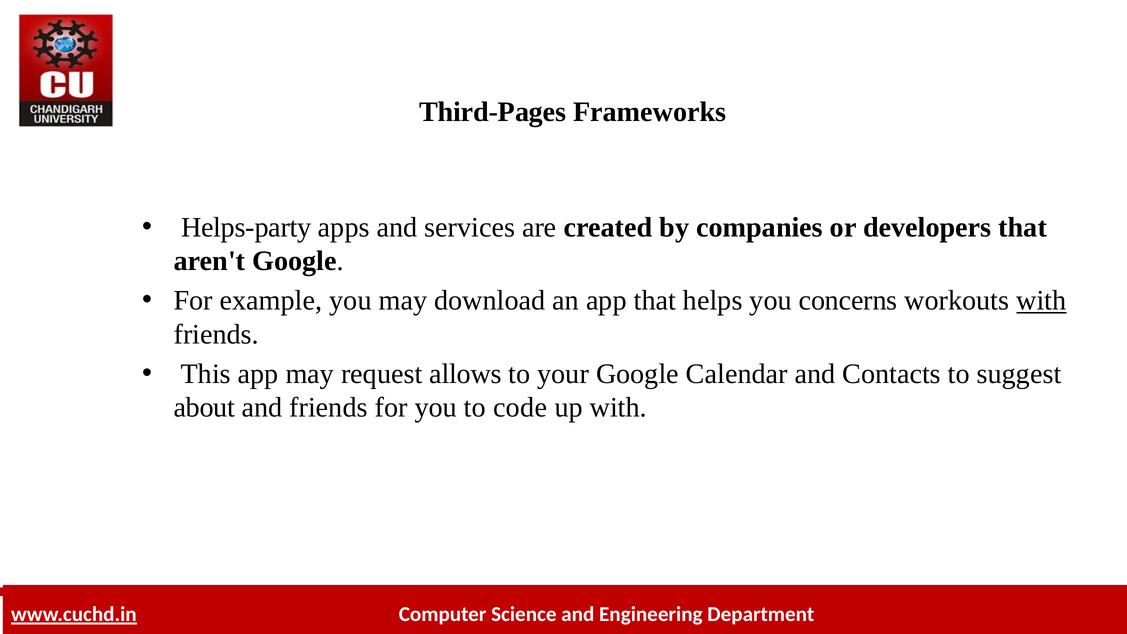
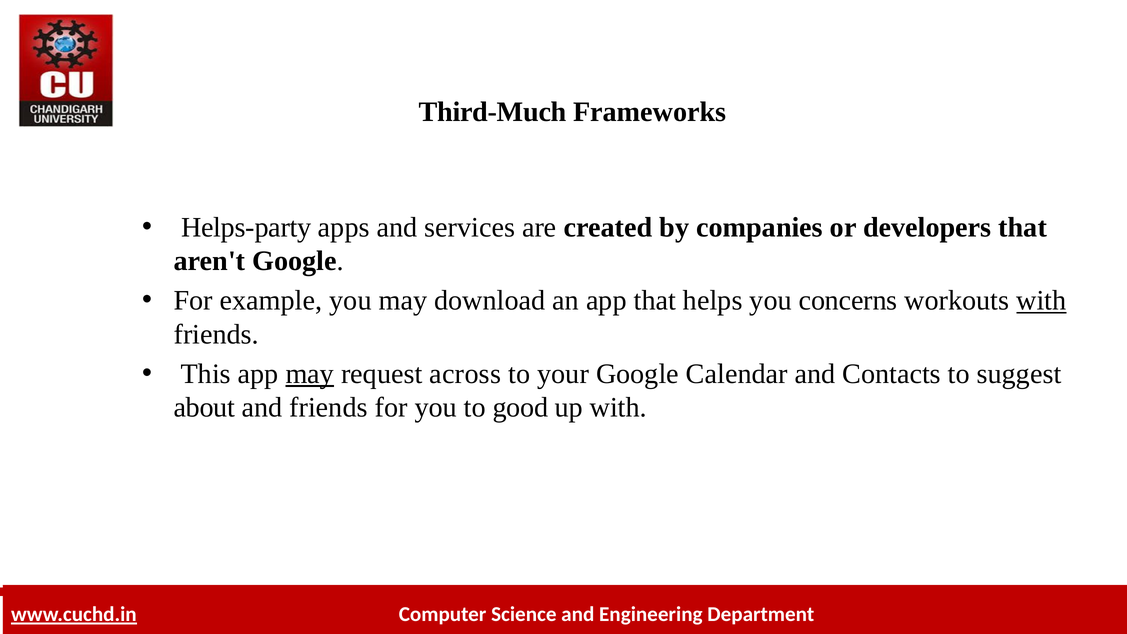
Third-Pages: Third-Pages -> Third-Much (493, 112)
may underline: none -> present (310, 374)
allows: allows -> across (465, 374)
code: code -> good (520, 408)
